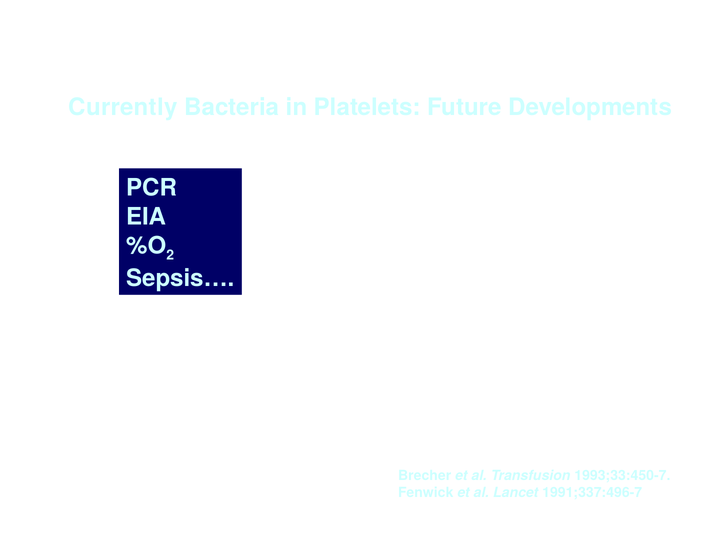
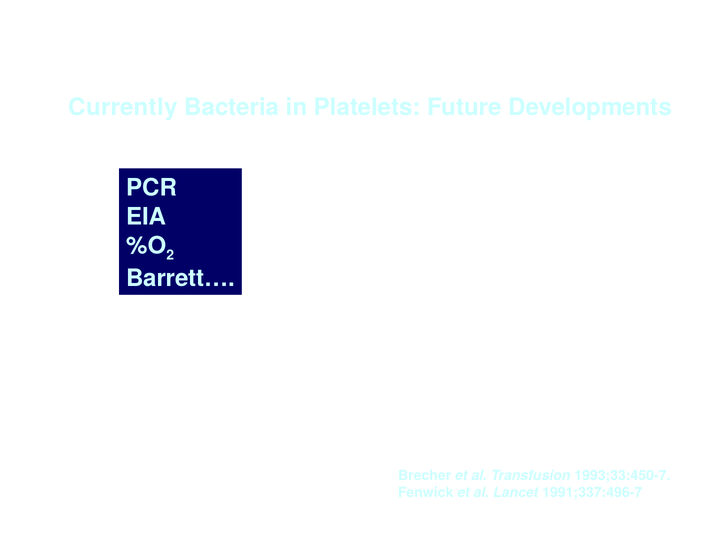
Sepsis…: Sepsis… -> Barrett… (180, 279)
